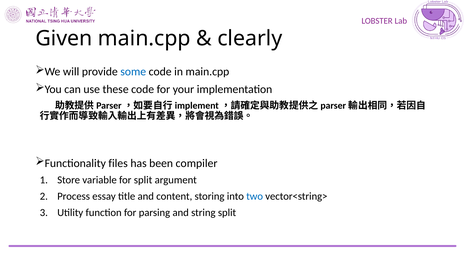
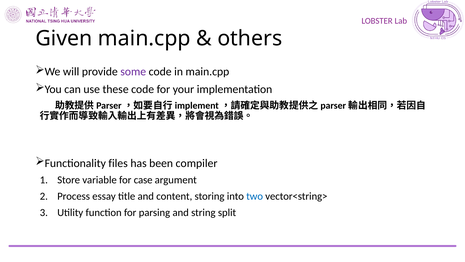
clearly: clearly -> others (250, 38)
some colour: blue -> purple (133, 72)
for split: split -> case (143, 180)
